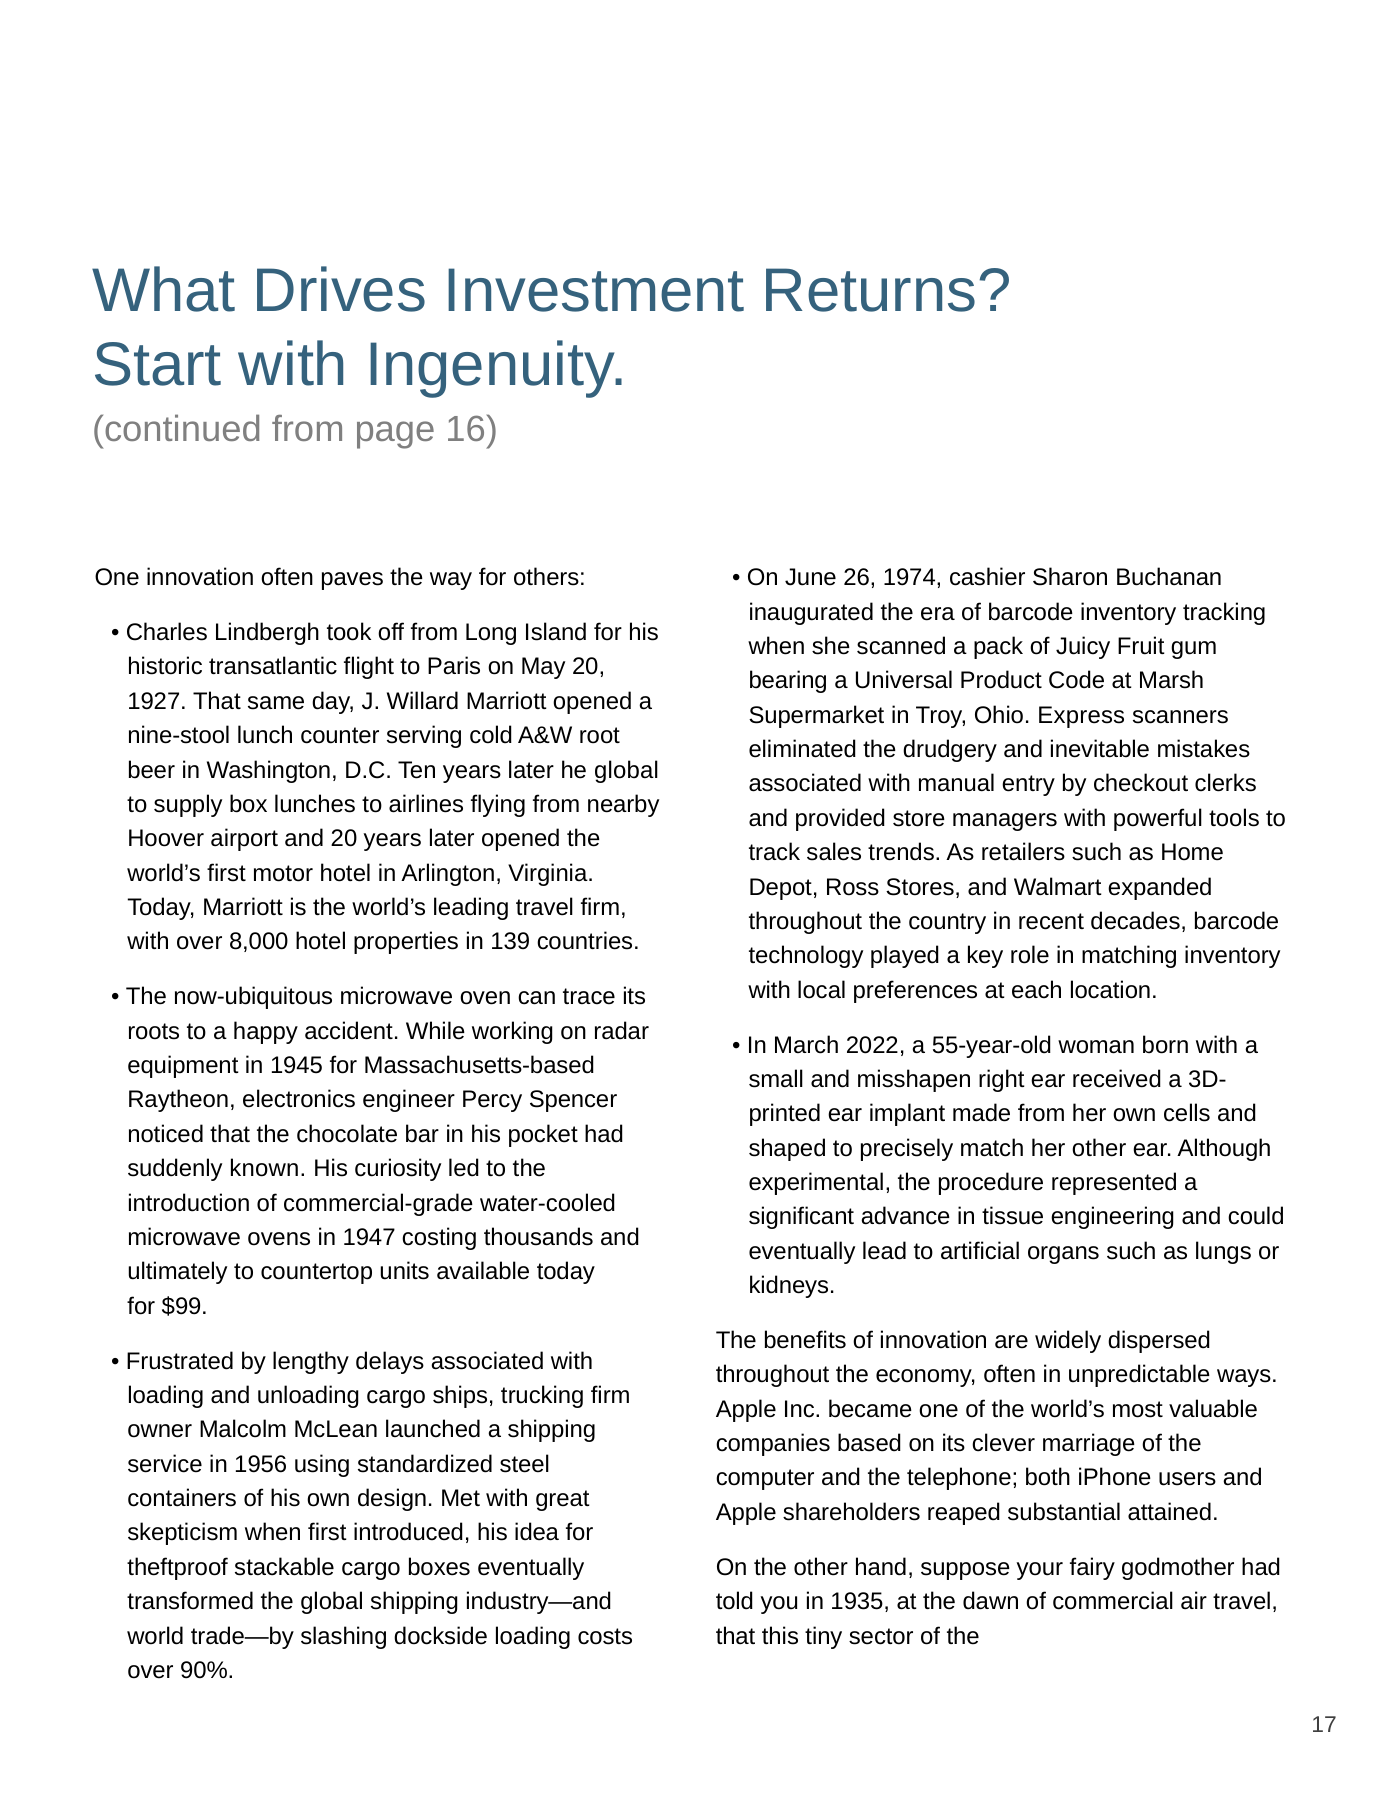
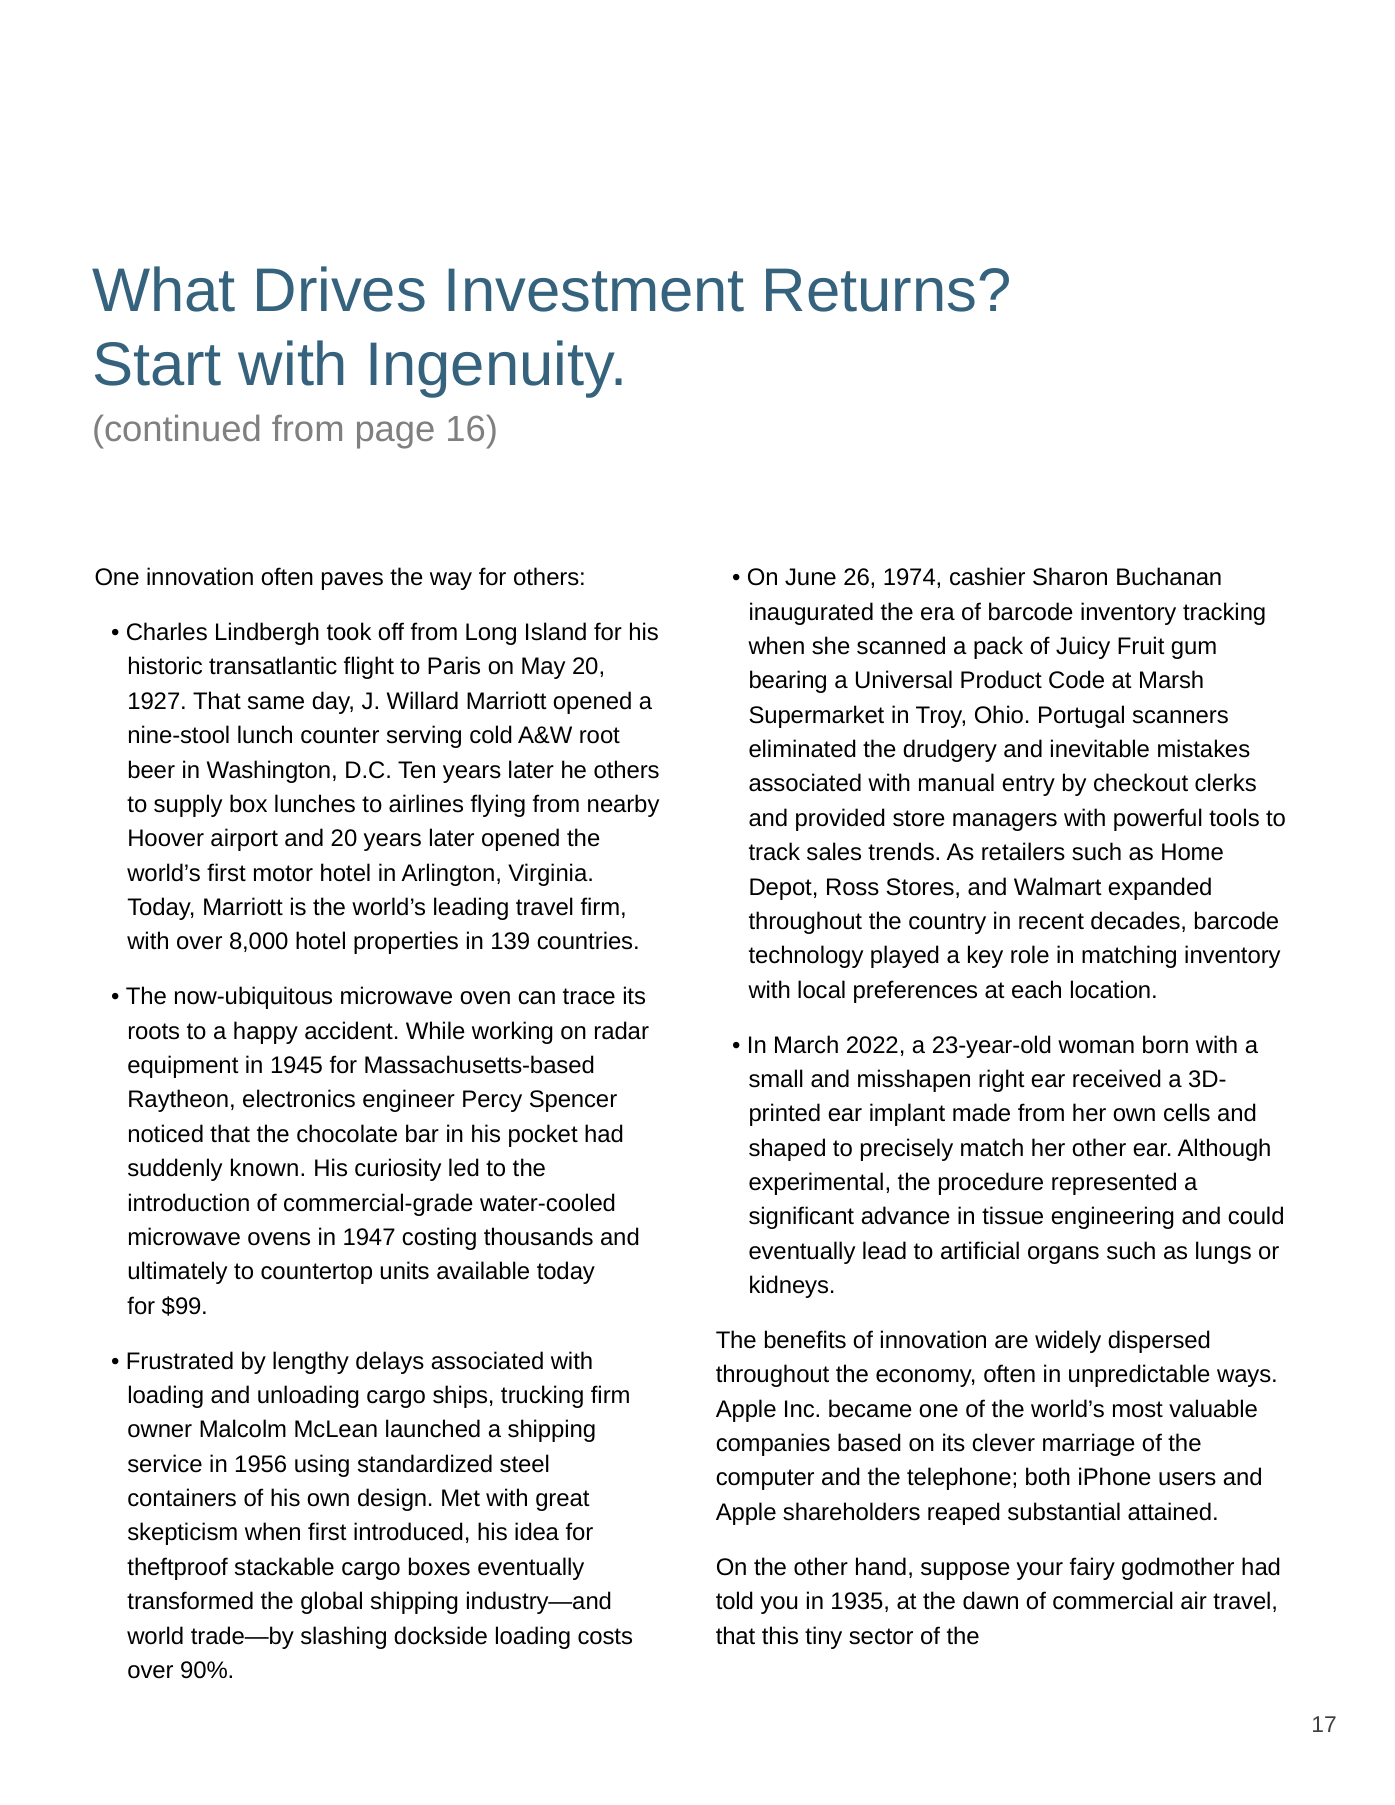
Express: Express -> Portugal (1081, 715)
he global: global -> others (627, 770)
55-year-old: 55-year-old -> 23-year-old (992, 1045)
